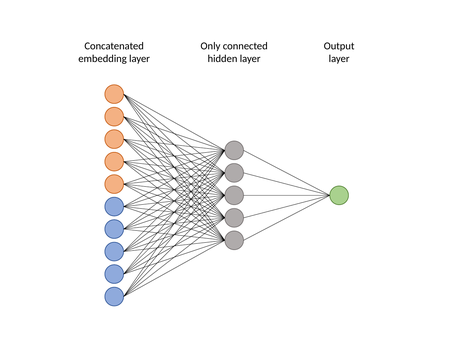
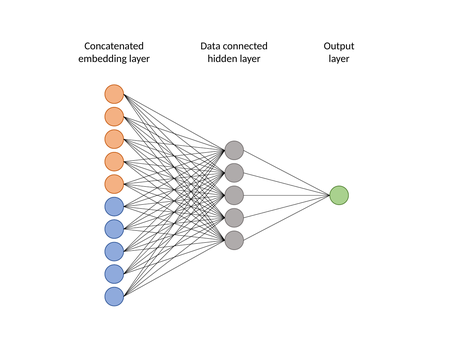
Only: Only -> Data (211, 46)
